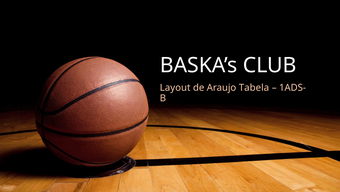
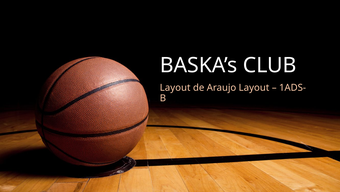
Araujo Tabela: Tabela -> Layout (254, 87)
